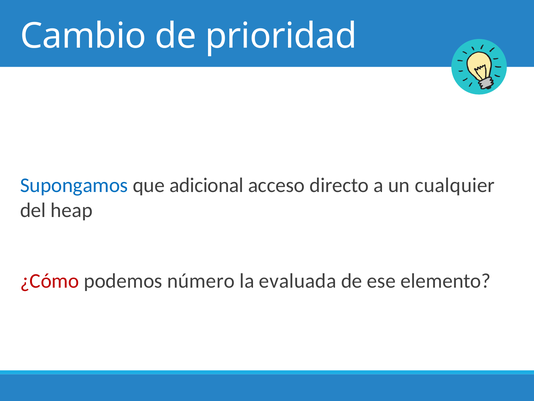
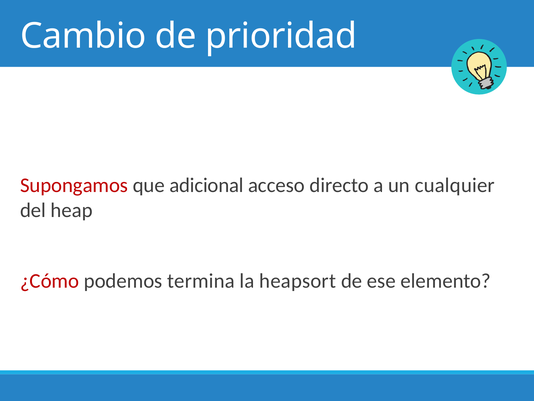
Supongamos colour: blue -> red (74, 185)
número: número -> termina (201, 281)
evaluada: evaluada -> heapsort (298, 281)
